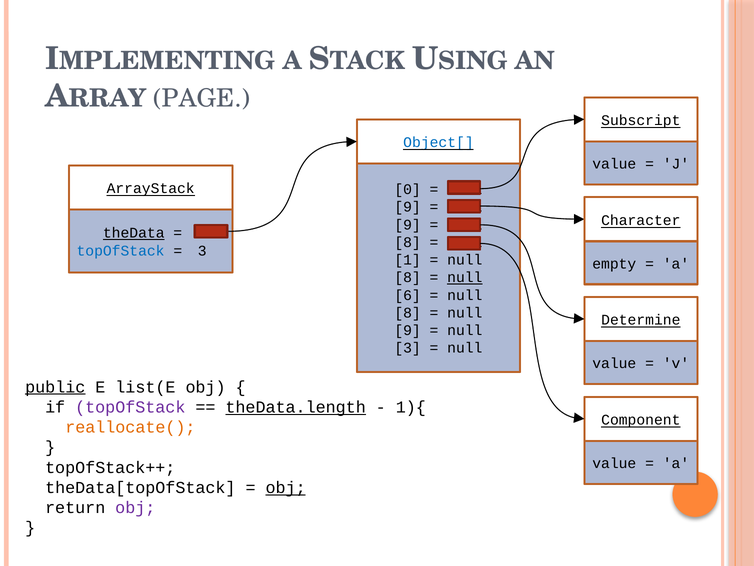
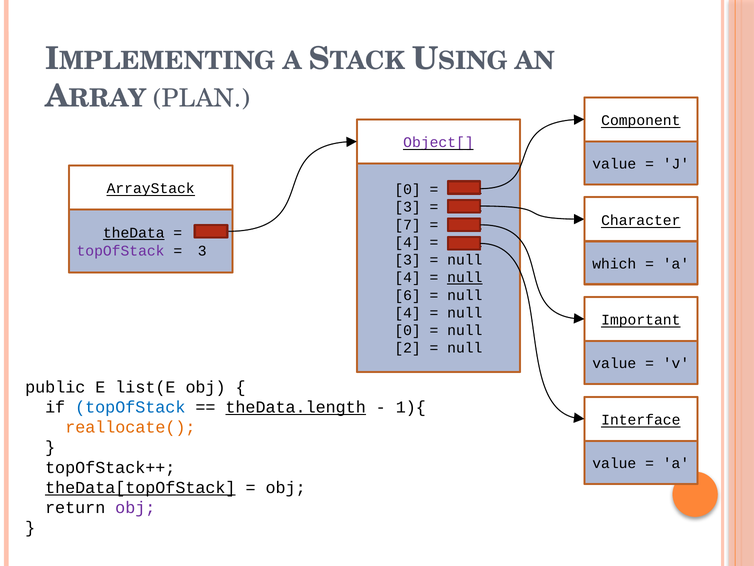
PAGE: PAGE -> PLAN (202, 99)
Subscript: Subscript -> Component (641, 120)
Object[ colour: blue -> purple (438, 142)
9: 9 -> 3 (408, 207)
9: 9 -> 7 (408, 225)
8: 8 -> 4 (408, 242)
topOfStack colour: blue -> purple (121, 251)
1: 1 -> 3 (408, 260)
empty: empty -> which (614, 264)
8: 8 -> 4 (408, 277)
8: 8 -> 4 (408, 313)
Determine: Determine -> Important (641, 320)
9: 9 -> 0 (408, 330)
3: 3 -> 2 (408, 348)
public underline: present -> none (55, 387)
topOfStack colour: purple -> blue (130, 407)
Component: Component -> Interface (641, 419)
theData[topOfStack underline: none -> present (140, 487)
obj underline: present -> none (286, 487)
